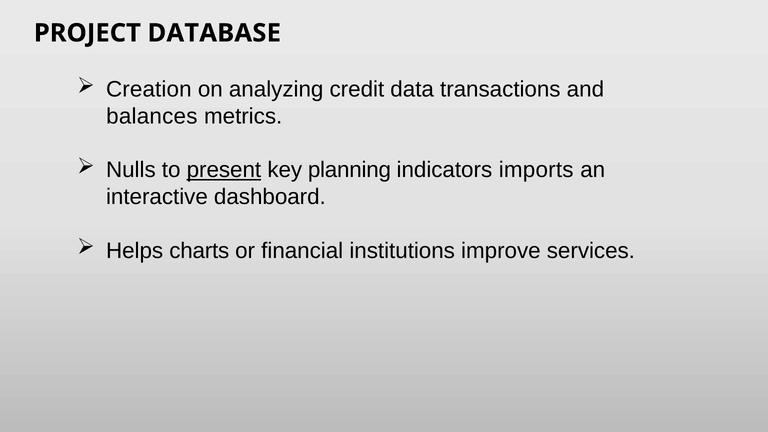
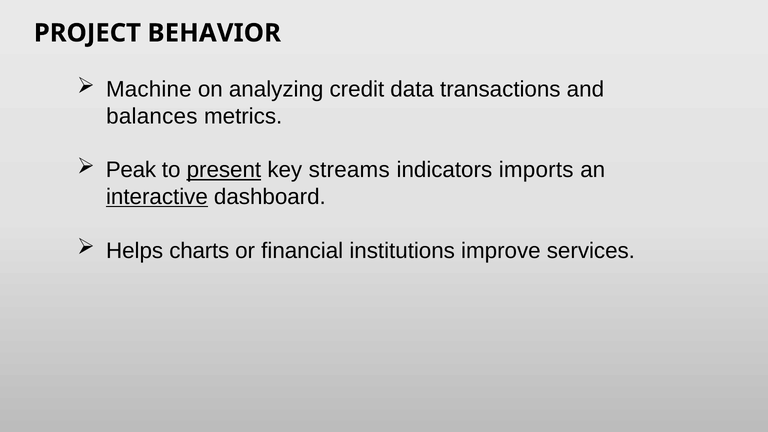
DATABASE: DATABASE -> BEHAVIOR (214, 33)
Creation: Creation -> Machine (149, 89)
Nulls: Nulls -> Peak (131, 170)
planning: planning -> streams (349, 170)
interactive underline: none -> present (157, 197)
